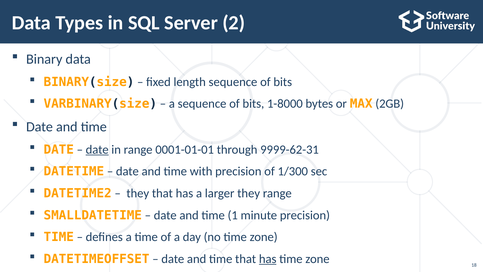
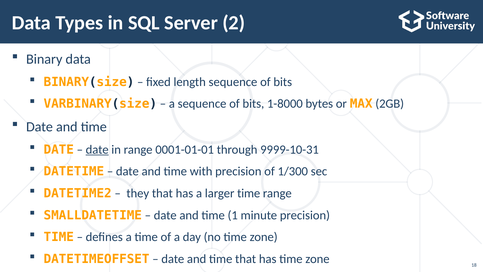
9999-62-31: 9999-62-31 -> 9999-10-31 (290, 149)
larger they: they -> time (249, 193)
has underline: present -> none (268, 259)
